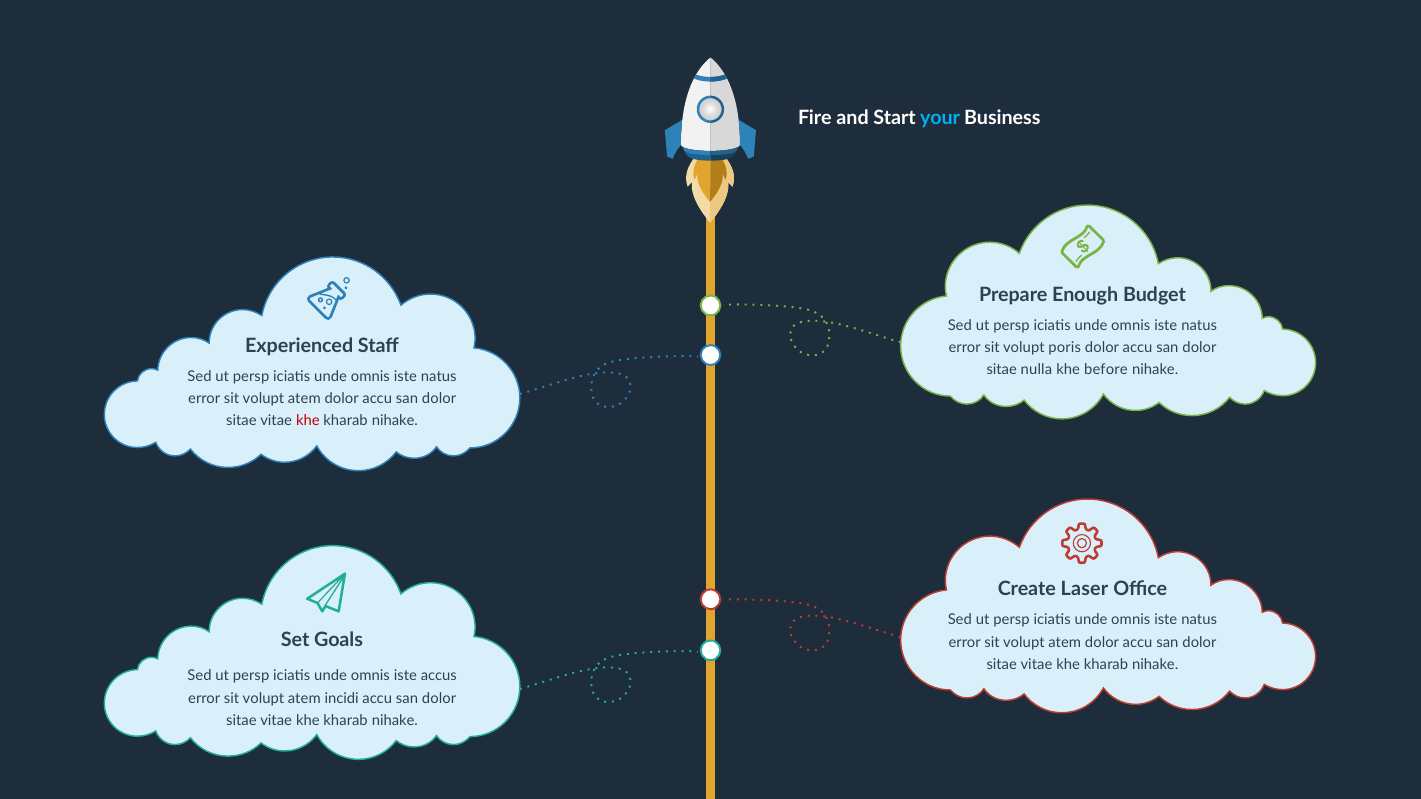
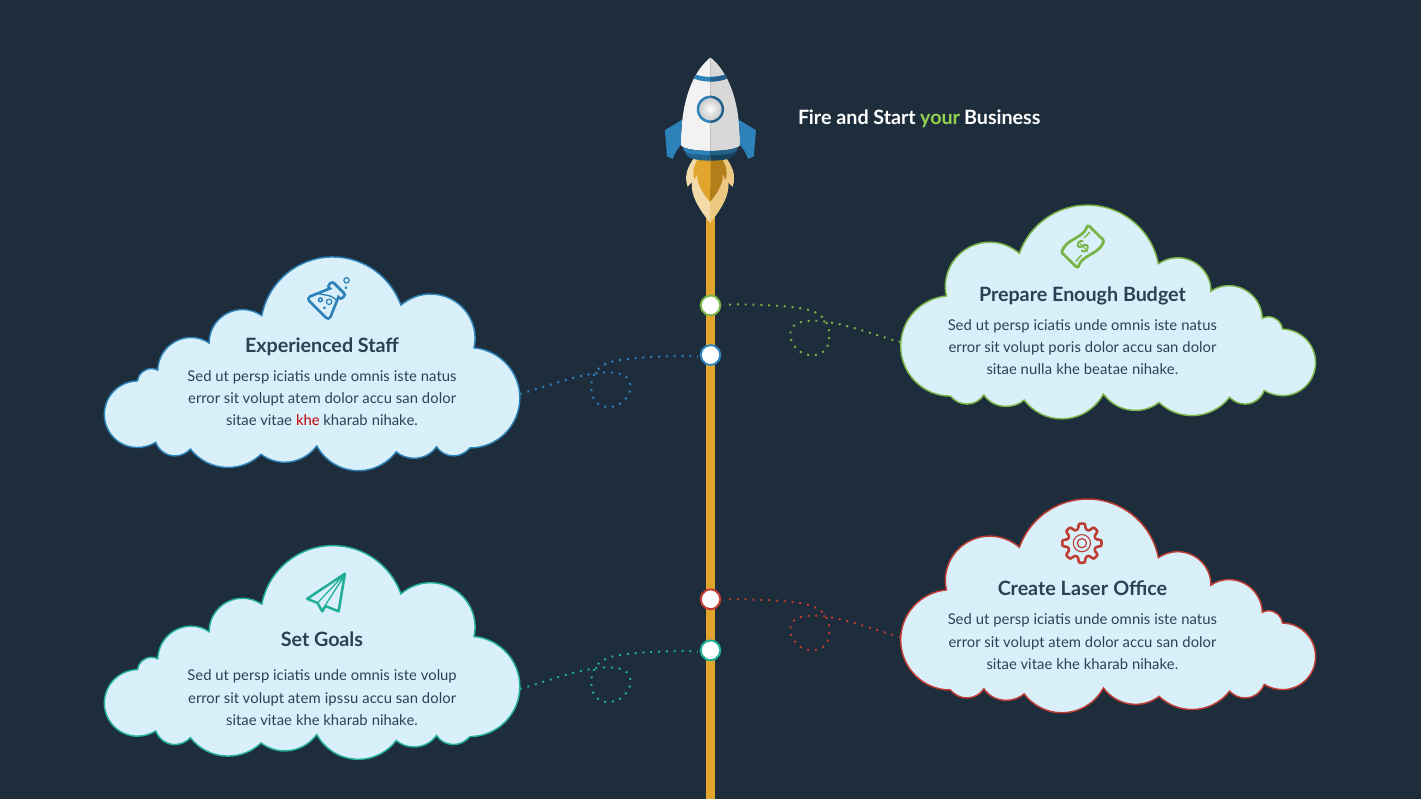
your colour: light blue -> light green (940, 118)
before: before -> beatae (1106, 370)
accus: accus -> volup (439, 676)
incidi: incidi -> ipssu (342, 699)
